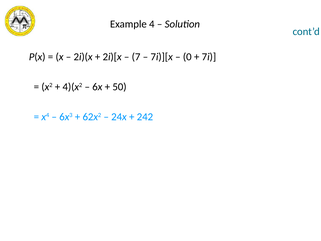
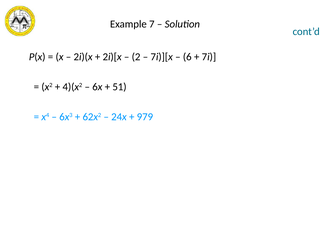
4: 4 -> 7 (152, 24)
7: 7 -> 2 (136, 57)
0: 0 -> 6 (187, 57)
50: 50 -> 51 (119, 87)
242: 242 -> 979 (145, 117)
